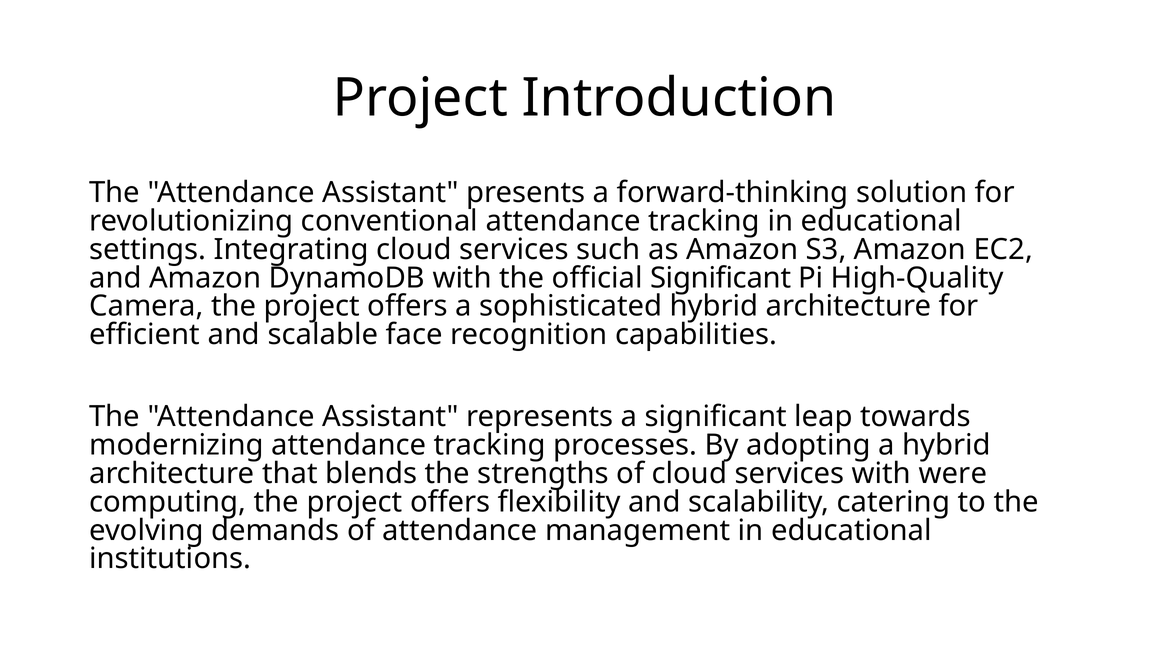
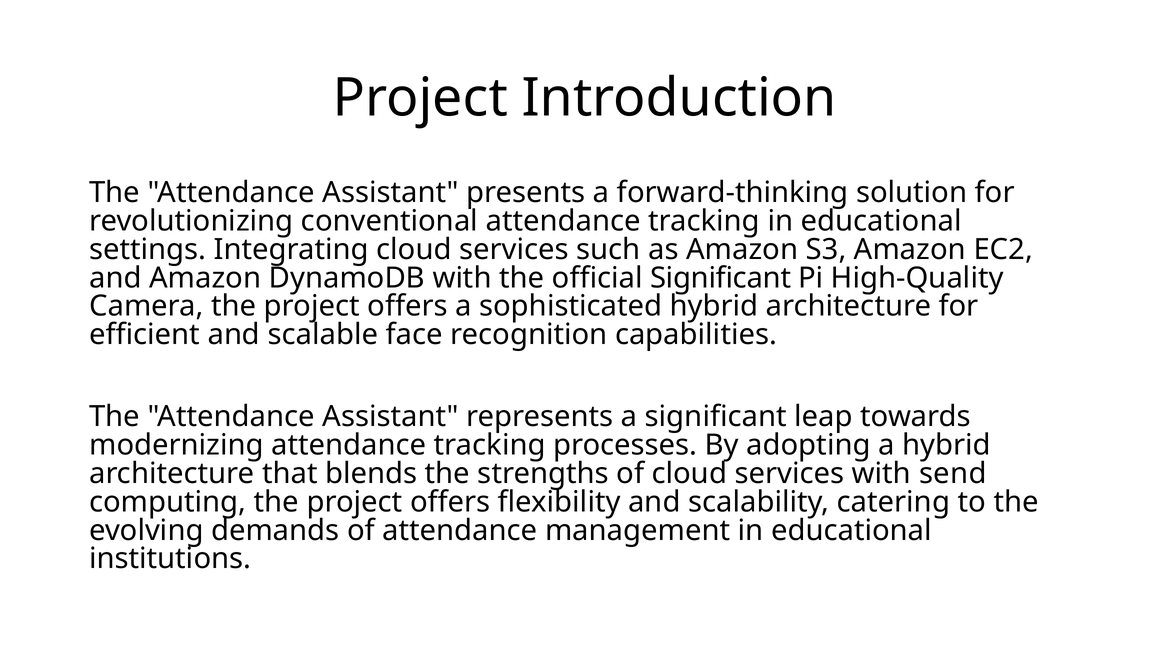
were: were -> send (953, 474)
